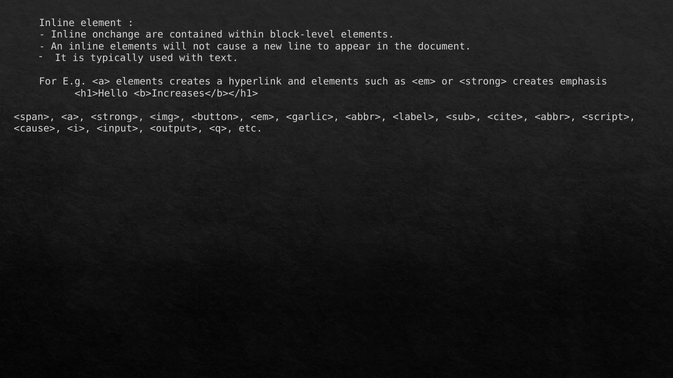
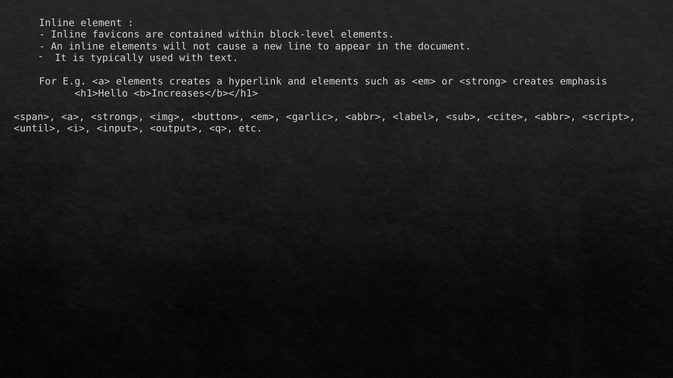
onchange: onchange -> favicons (116, 35)
<cause>: <cause> -> <until> (38, 129)
